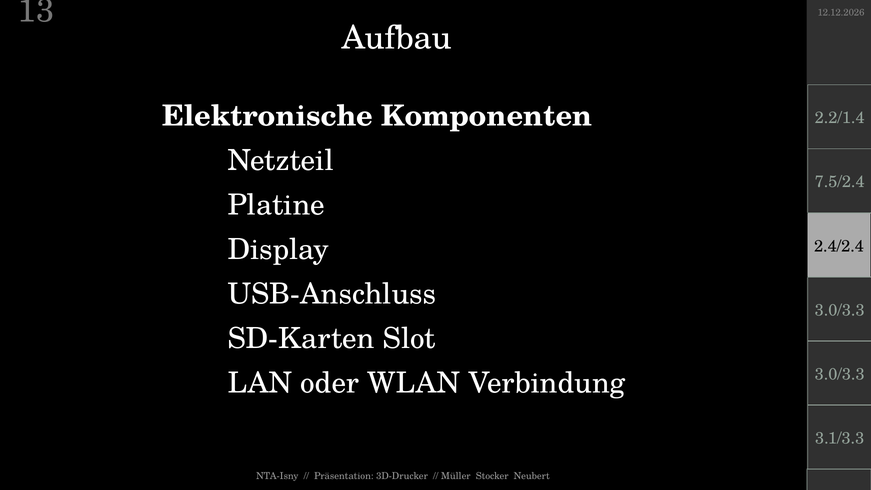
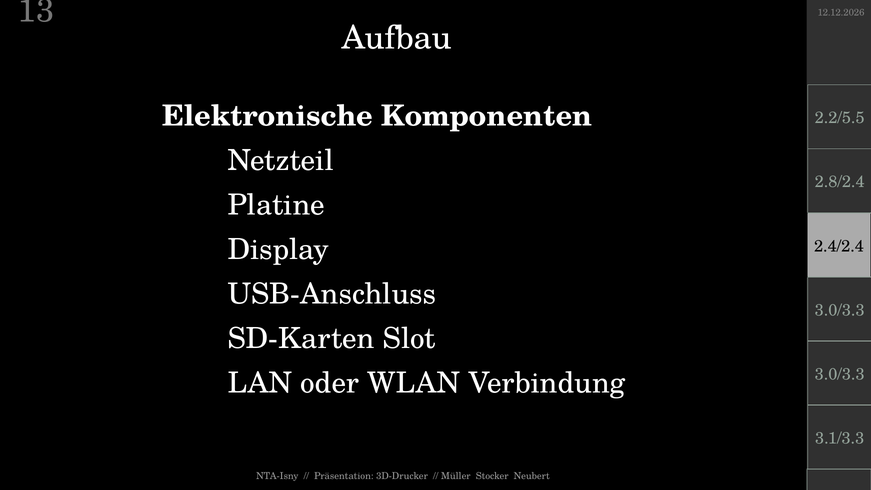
2.2/1.4: 2.2/1.4 -> 2.2/5.5 (840, 118)
7.5/2.4: 7.5/2.4 -> 2.8/2.4 (840, 182)
